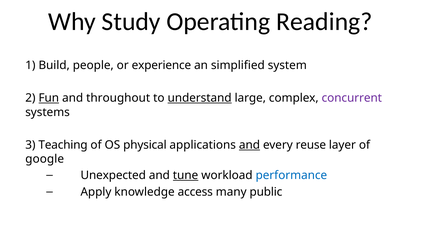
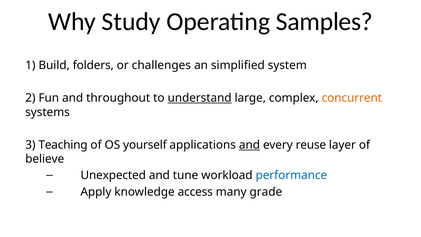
Reading: Reading -> Samples (324, 22)
people: people -> folders (93, 65)
experience: experience -> challenges (161, 65)
Fun underline: present -> none (49, 98)
concurrent colour: purple -> orange (352, 98)
physical: physical -> yourself (145, 145)
google: google -> believe (45, 159)
tune underline: present -> none (186, 175)
public: public -> grade (266, 192)
